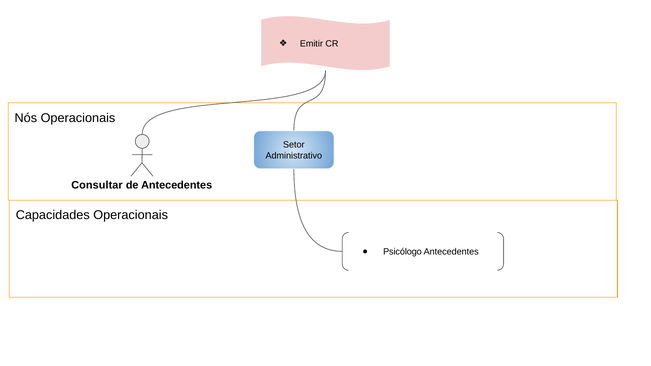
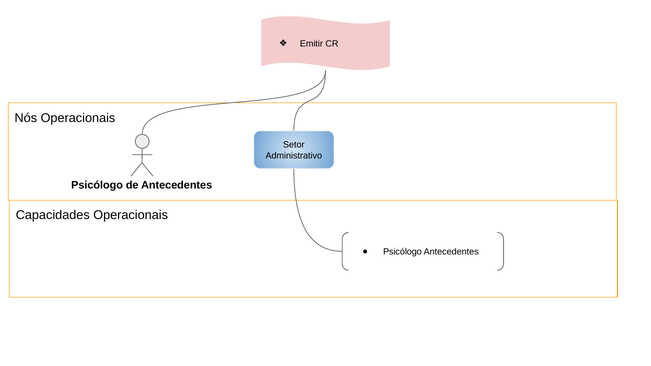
Consultar: Consultar -> Psicólogo (97, 185)
